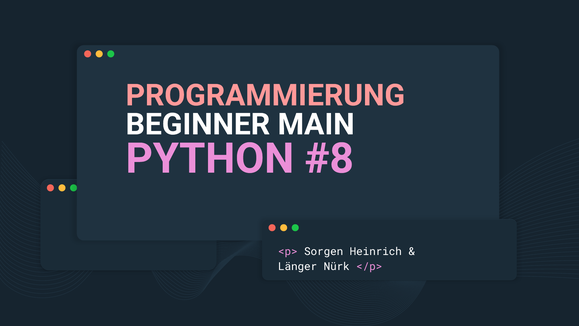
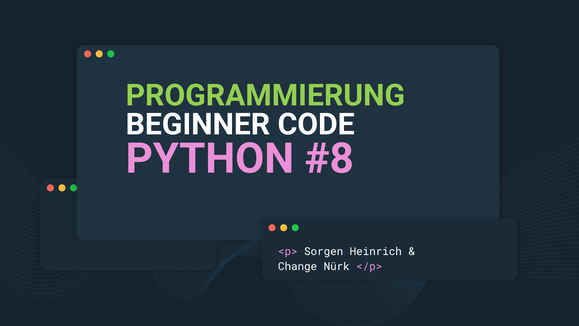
PROGRAMMIERUNG colour: pink -> light green (265, 95)
MAIN: MAIN -> CODE (316, 124)
Länger: Länger -> Change (298, 266)
